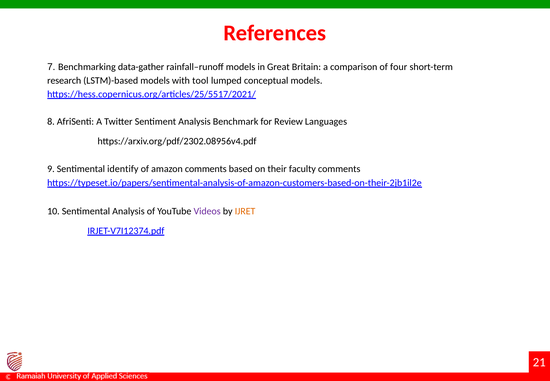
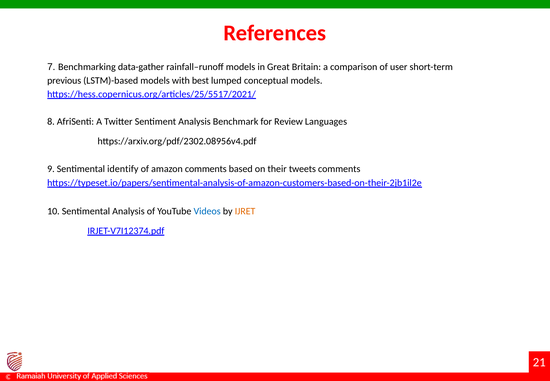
four: four -> user (399, 67)
research: research -> previous (64, 80)
tool: tool -> best (200, 80)
faculty: faculty -> tweets (302, 169)
Videos colour: purple -> blue (207, 211)
